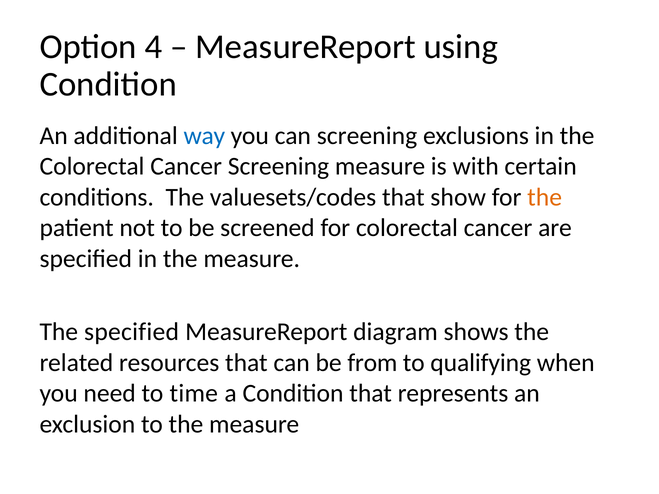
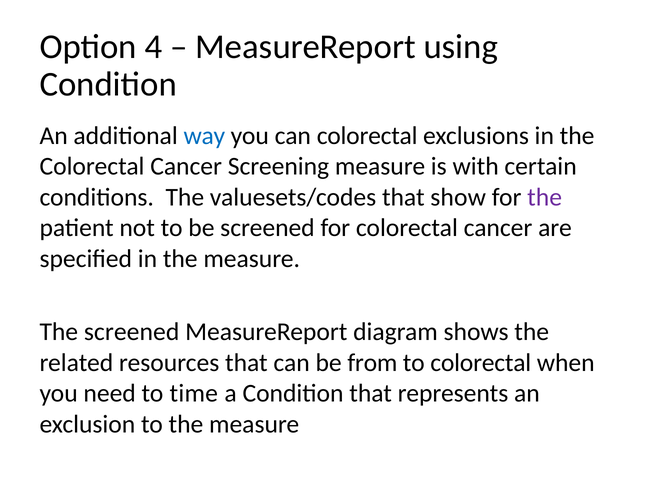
can screening: screening -> colorectal (367, 136)
the colour: orange -> purple (545, 197)
The specified: specified -> screened (132, 332)
to qualifying: qualifying -> colorectal (481, 363)
